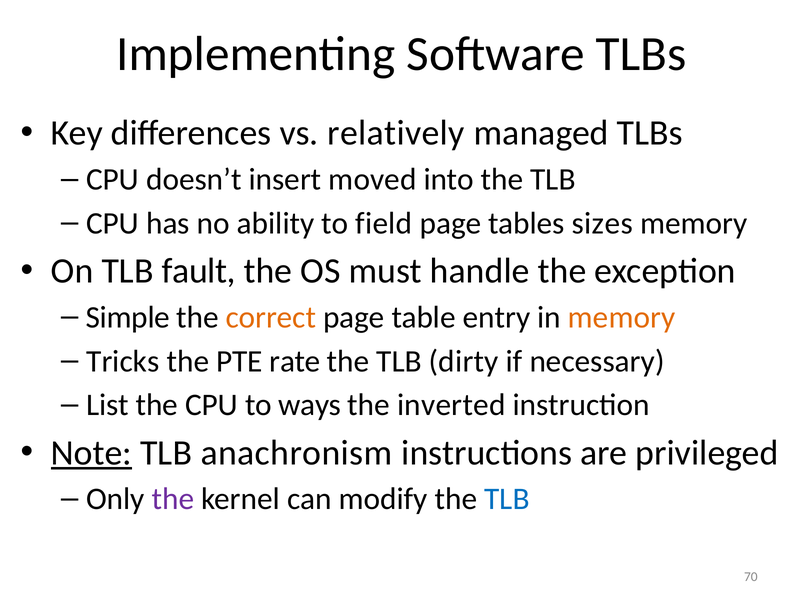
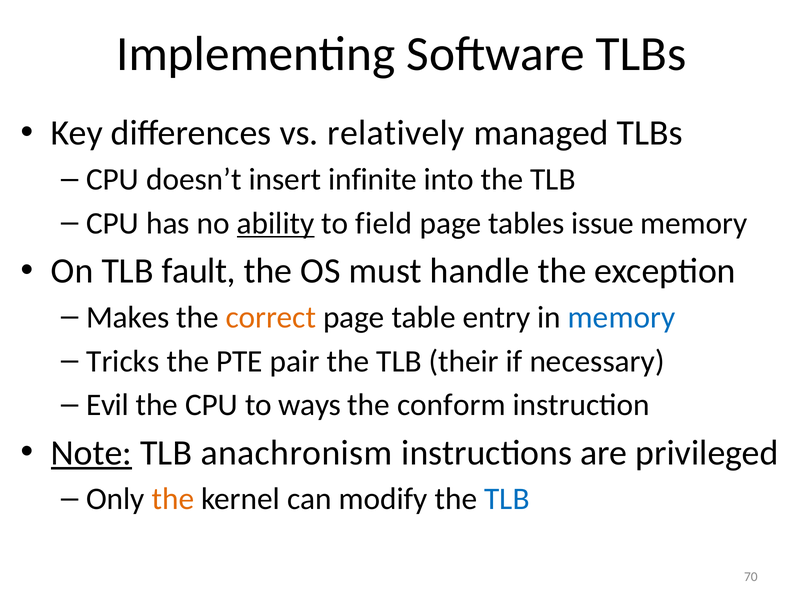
moved: moved -> infinite (373, 180)
ability underline: none -> present (276, 223)
sizes: sizes -> issue (603, 223)
Simple: Simple -> Makes (128, 318)
memory colour: orange -> blue (622, 318)
rate: rate -> pair (295, 361)
dirty: dirty -> their (464, 361)
List: List -> Evil (108, 405)
inverted: inverted -> conform (451, 405)
the colour: purple -> orange (173, 499)
